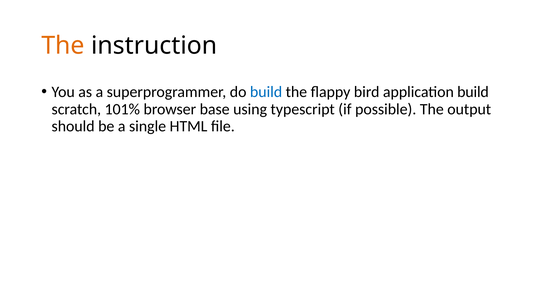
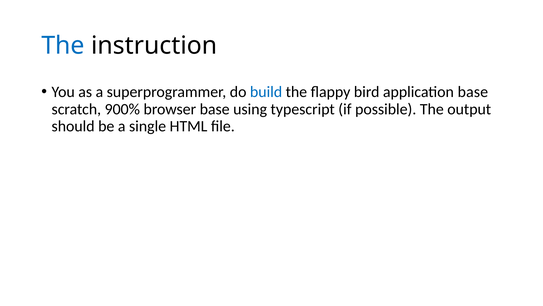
The colour: orange -> blue (63, 46)
application build: build -> base (473, 92)
101%: 101% -> 900% (122, 109)
